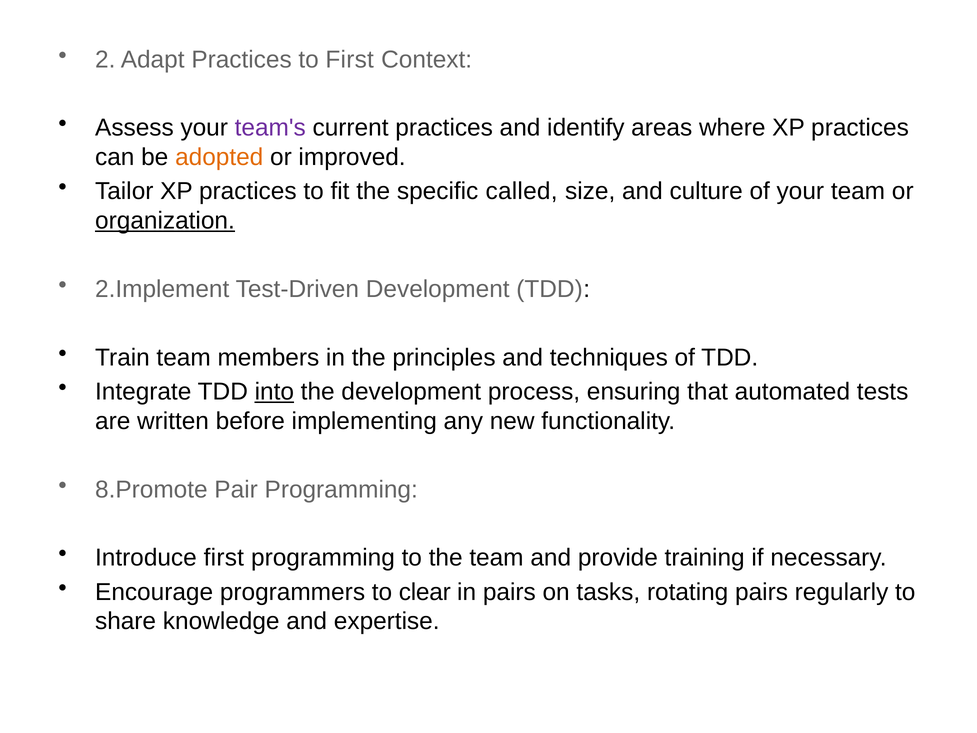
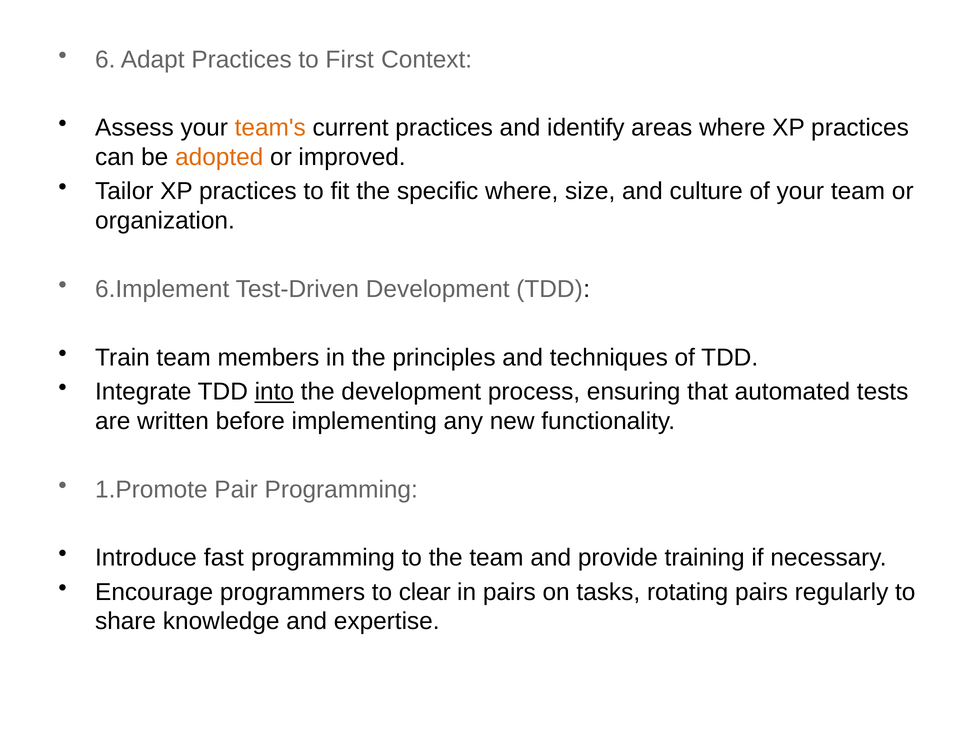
2: 2 -> 6 (105, 59)
team's colour: purple -> orange (270, 128)
specific called: called -> where (522, 191)
organization underline: present -> none (165, 221)
2.Implement: 2.Implement -> 6.Implement (162, 289)
8.Promote: 8.Promote -> 1.Promote (151, 489)
Introduce first: first -> fast (224, 558)
